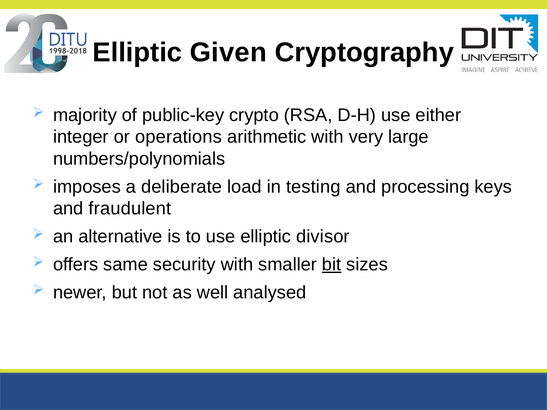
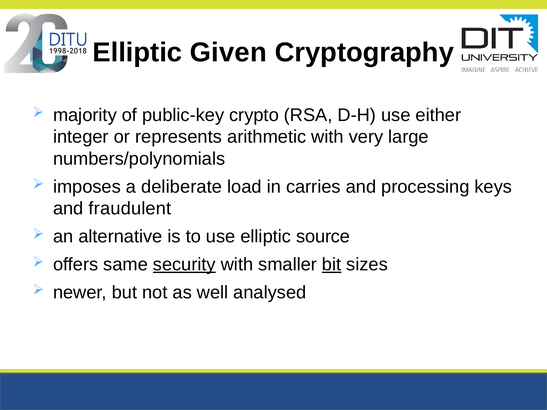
operations: operations -> represents (179, 137)
testing: testing -> carries (313, 187)
divisor: divisor -> source (323, 237)
security underline: none -> present (184, 265)
